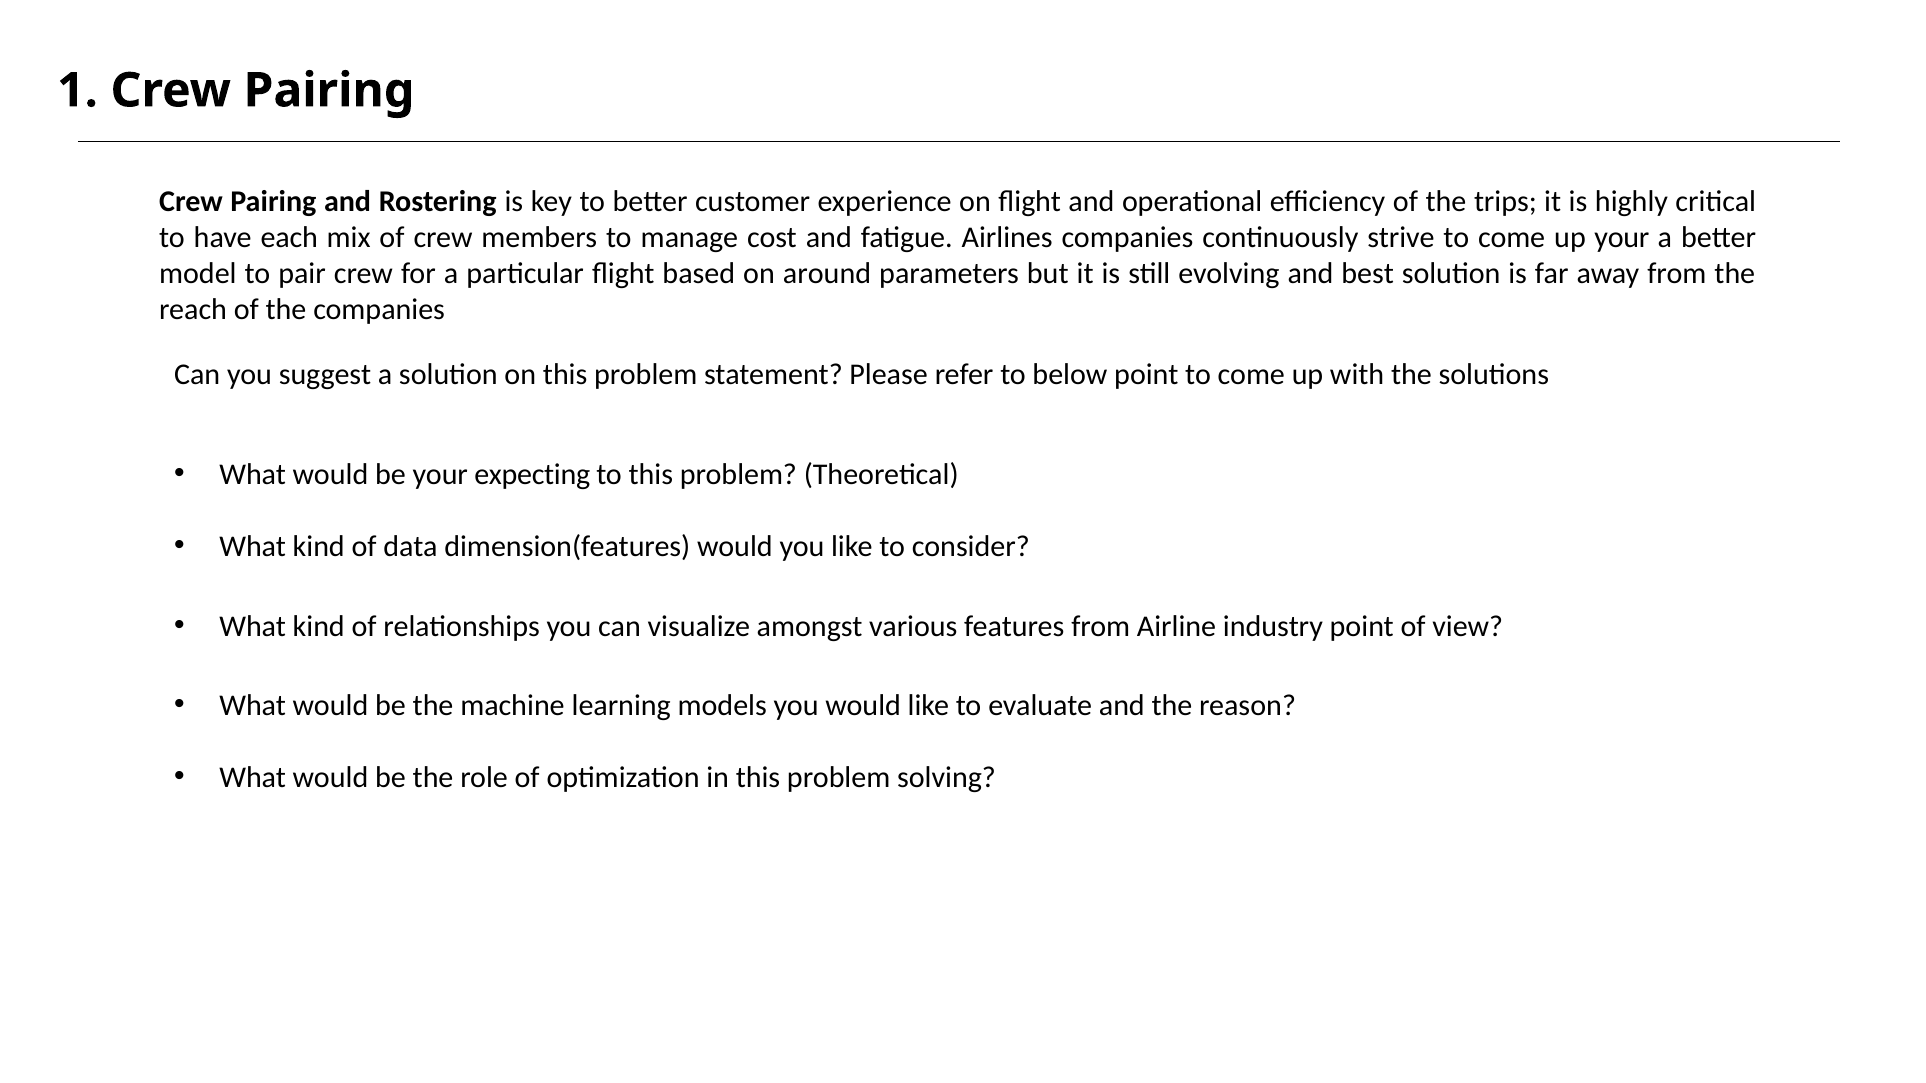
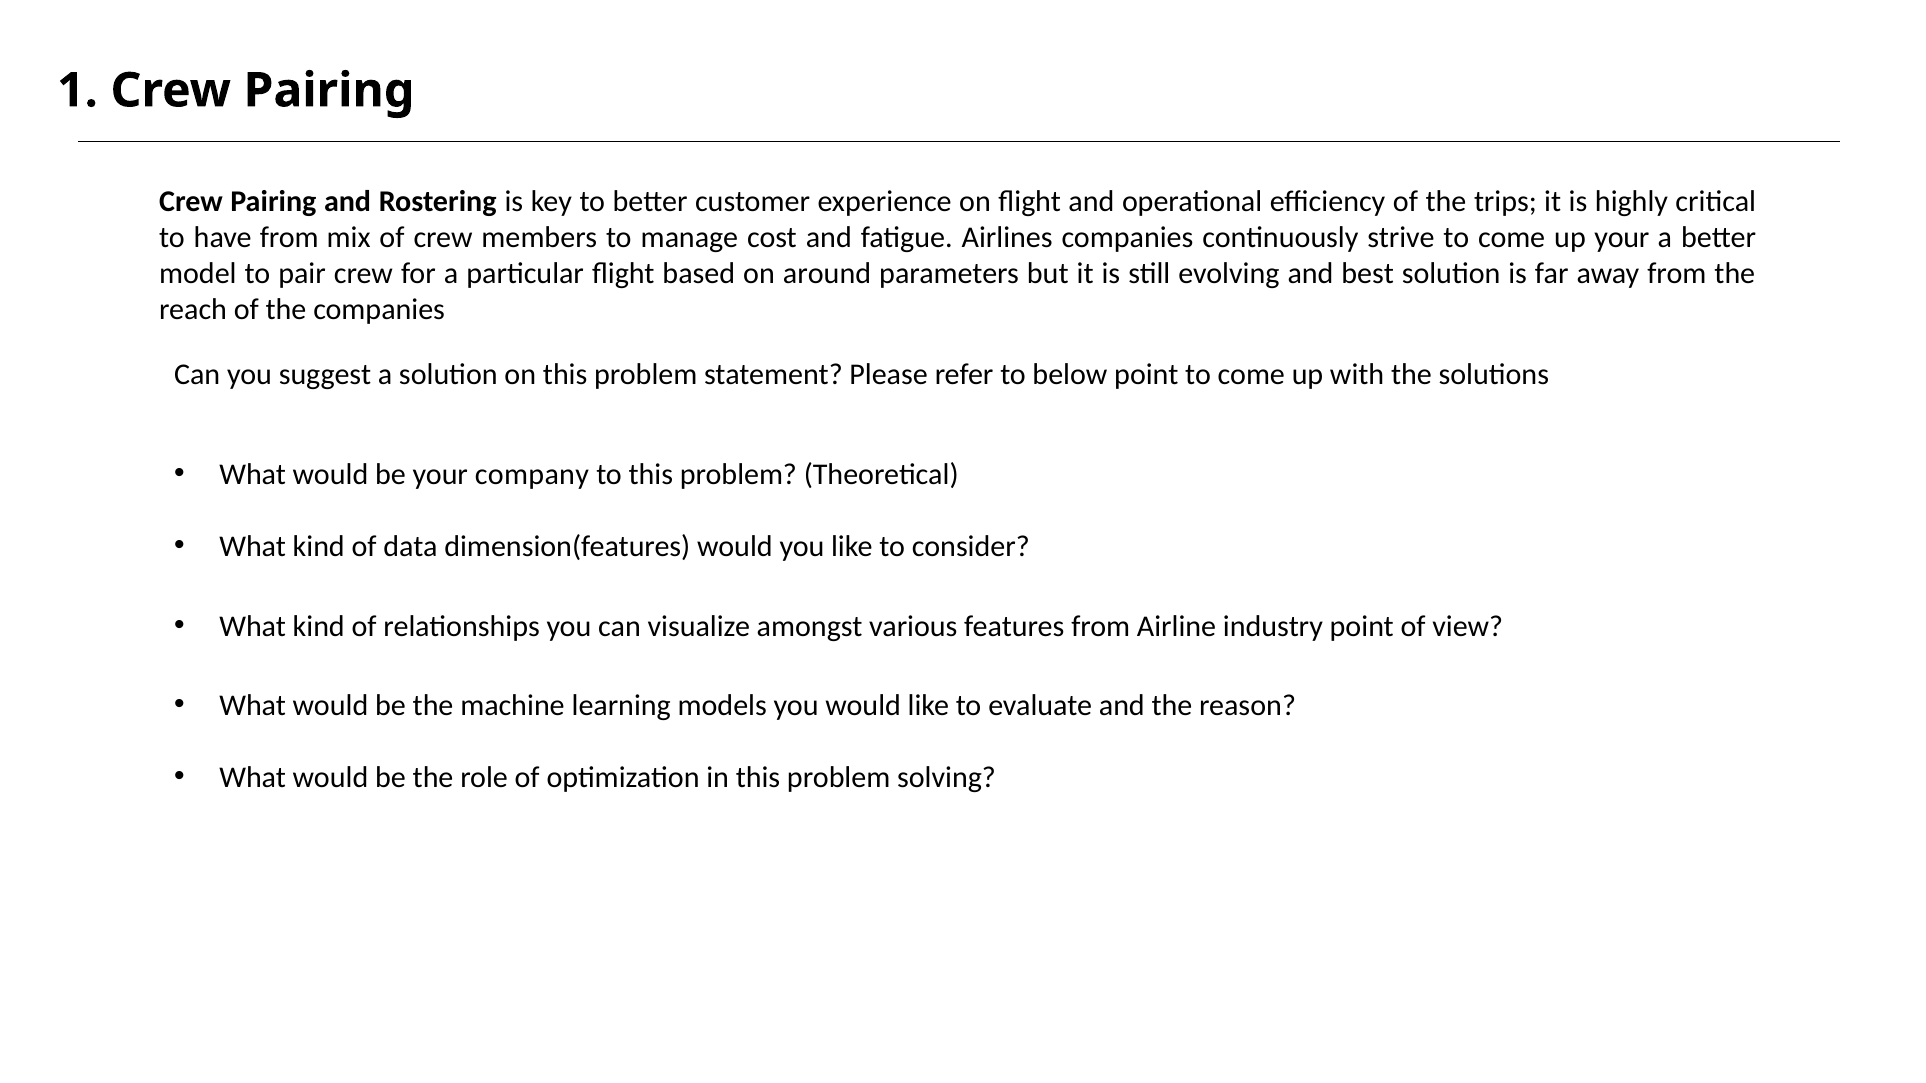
have each: each -> from (289, 238)
expecting: expecting -> company (532, 475)
